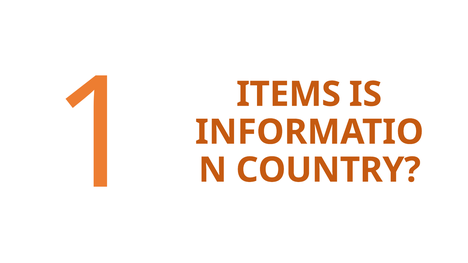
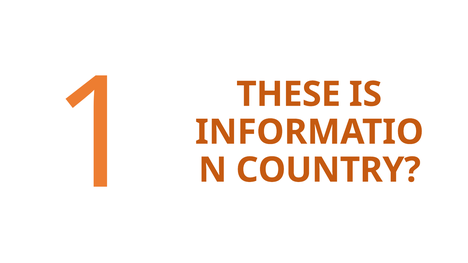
ITEMS: ITEMS -> THESE (289, 94)
